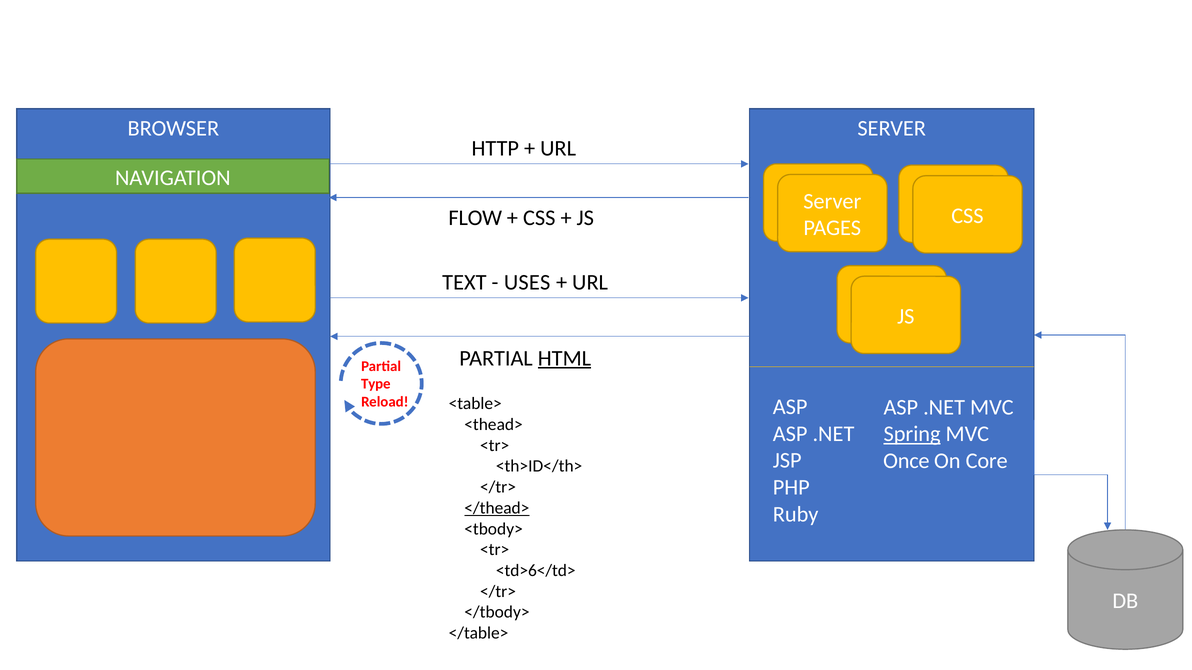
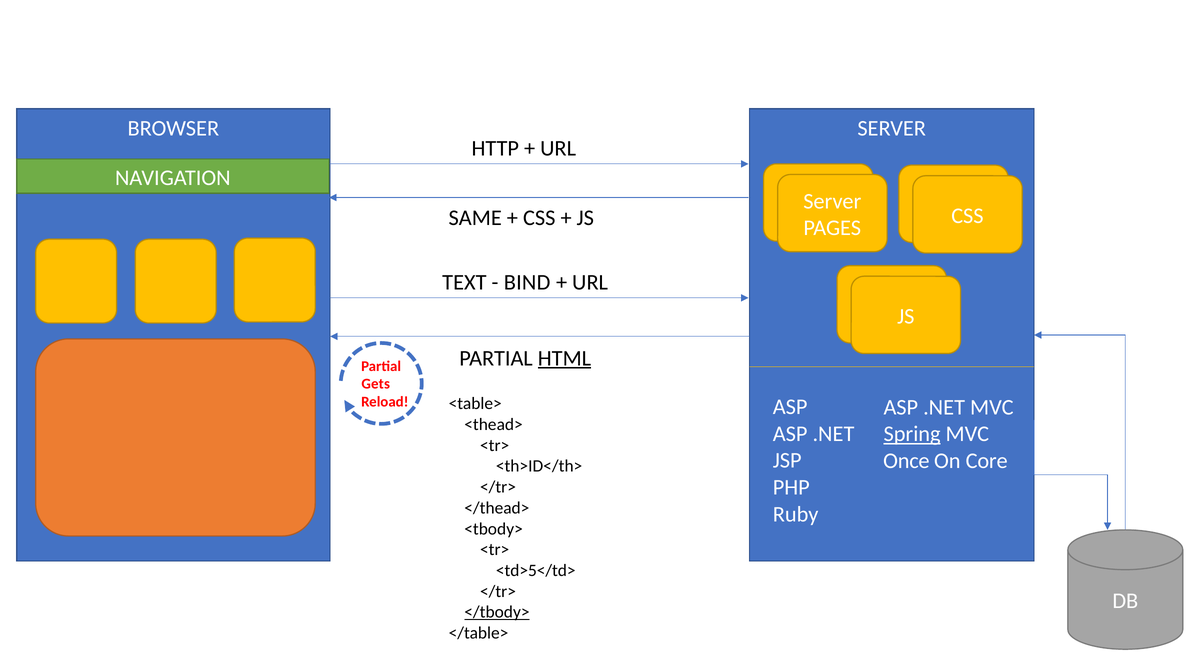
FLOW: FLOW -> SAME (475, 218)
USES: USES -> BIND (527, 283)
Type: Type -> Gets (376, 384)
</thead> underline: present -> none (497, 508)
<td>6</td>: <td>6</td> -> <td>5</td> (536, 571)
</tbody> underline: none -> present (497, 613)
